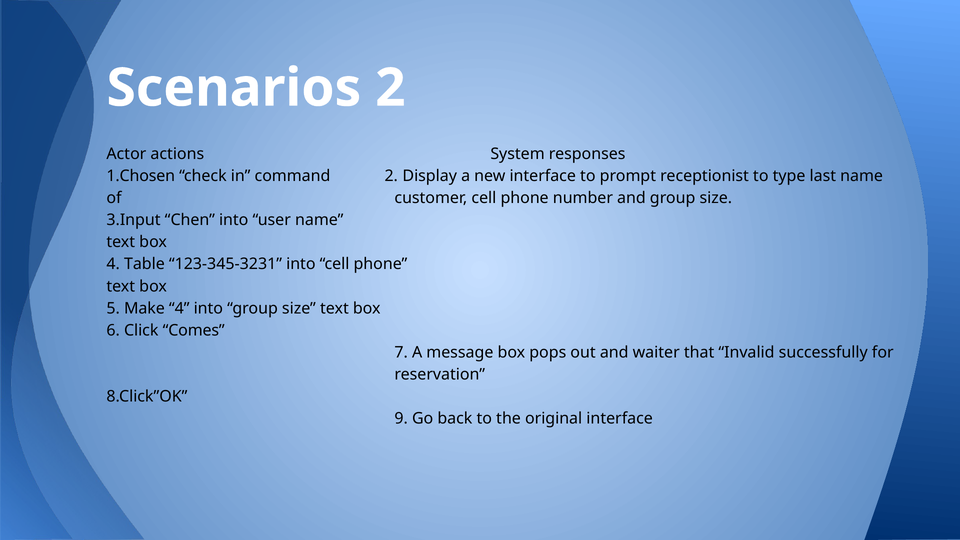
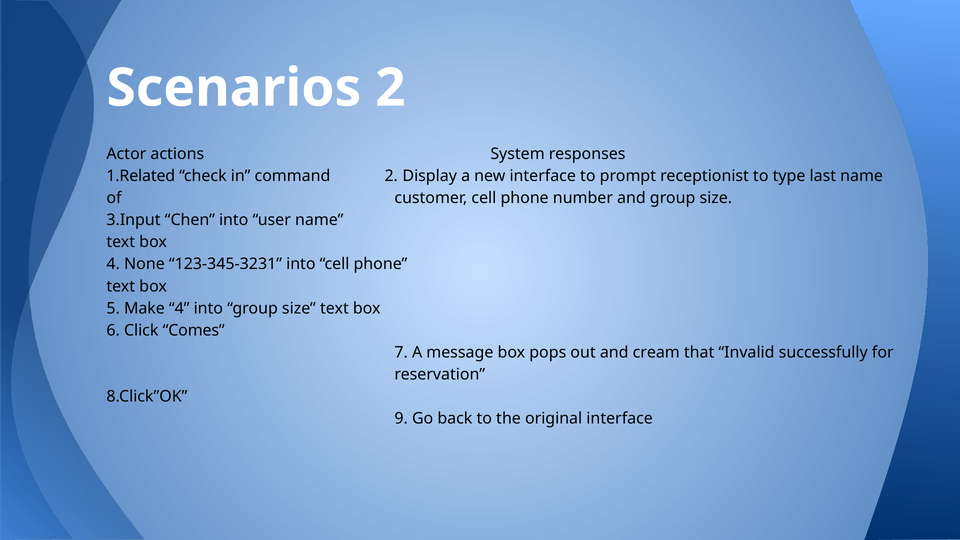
1.Chosen: 1.Chosen -> 1.Related (141, 176)
Table: Table -> None (144, 264)
waiter: waiter -> cream (656, 352)
